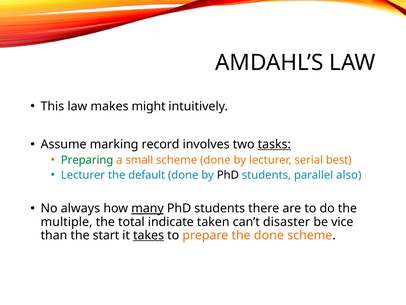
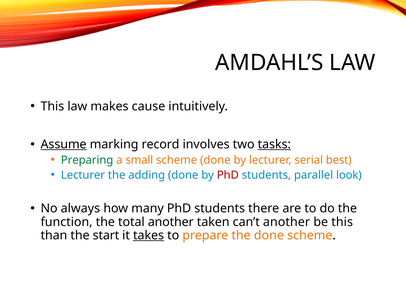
might: might -> cause (148, 106)
Assume underline: none -> present (64, 144)
default: default -> adding (147, 175)
PhD colour: black -> red (228, 175)
also: also -> look (349, 175)
many underline: present -> none (148, 208)
multiple: multiple -> function (67, 222)
total indicate: indicate -> another (171, 222)
can’t disaster: disaster -> another (287, 222)
be vice: vice -> this (342, 222)
